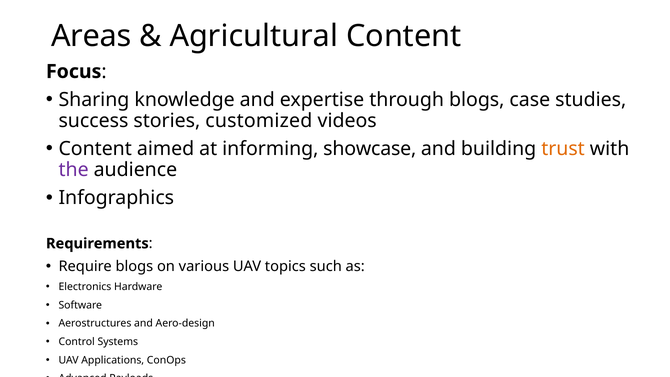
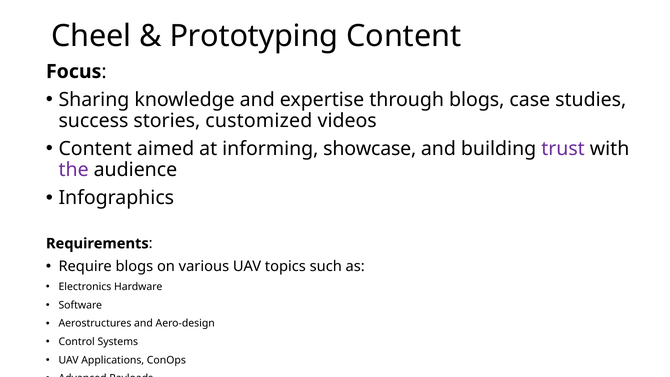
Areas: Areas -> Cheel (91, 36)
Agricultural: Agricultural -> Prototyping (254, 36)
trust colour: orange -> purple (563, 149)
